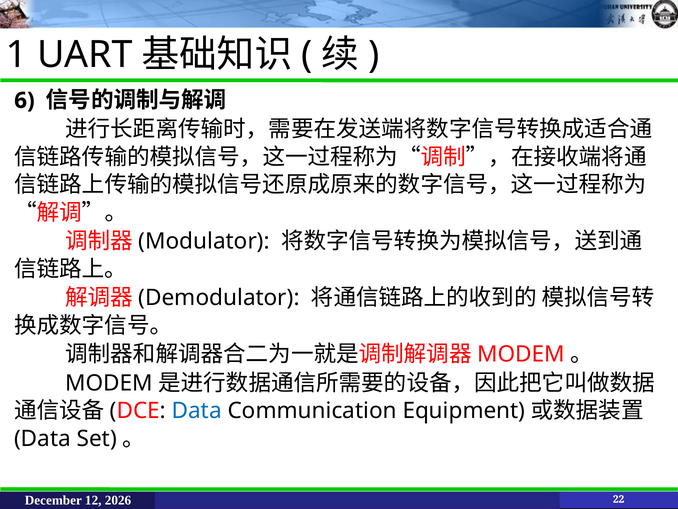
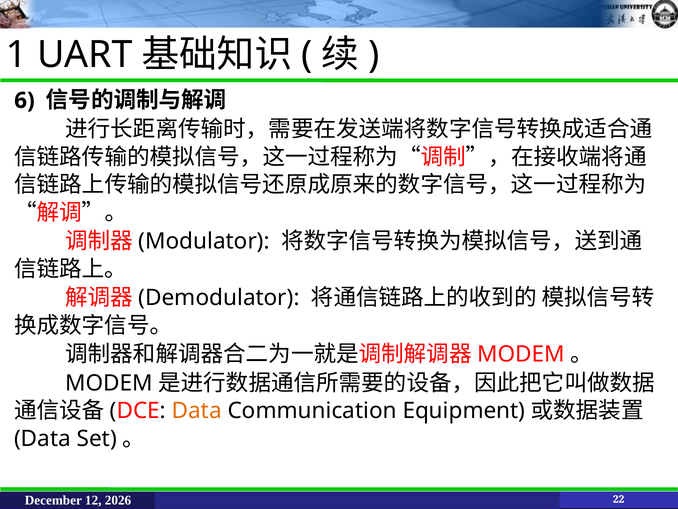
Data colour: blue -> orange (197, 411)
